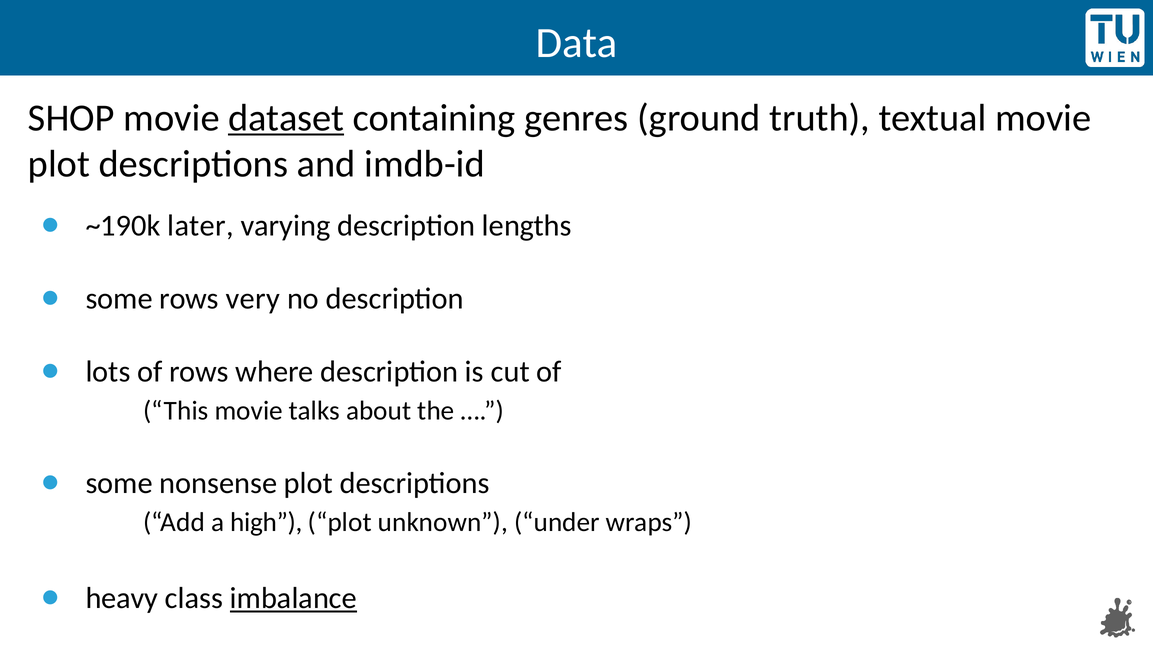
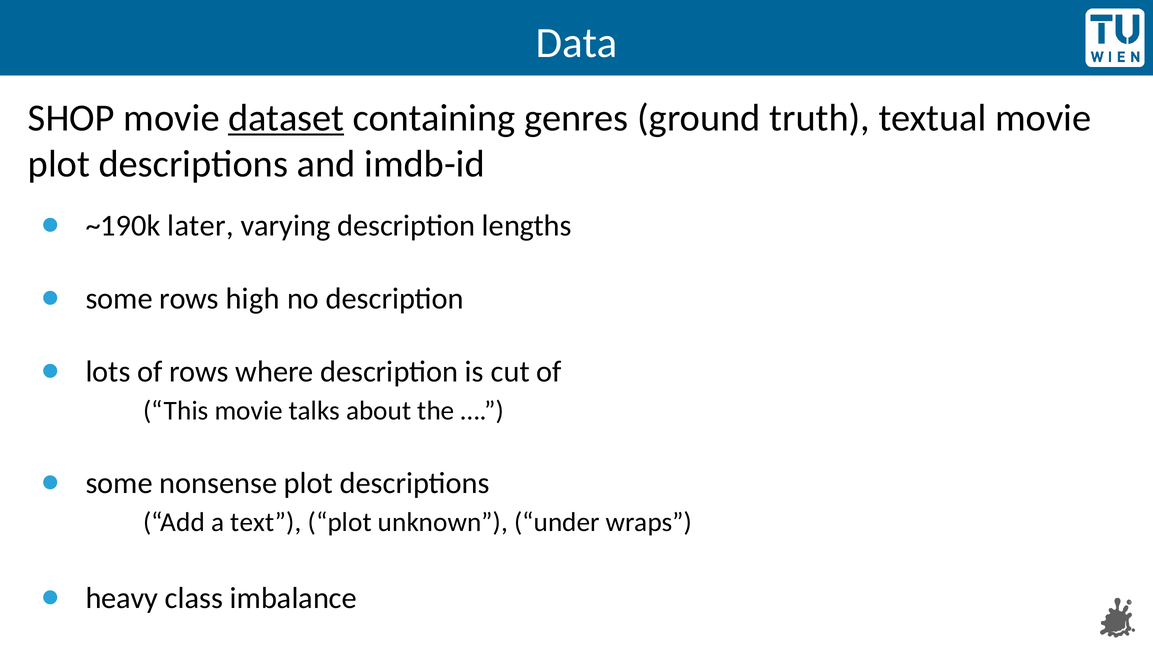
very: very -> high (253, 299)
high: high -> text (266, 523)
imbalance underline: present -> none (293, 599)
